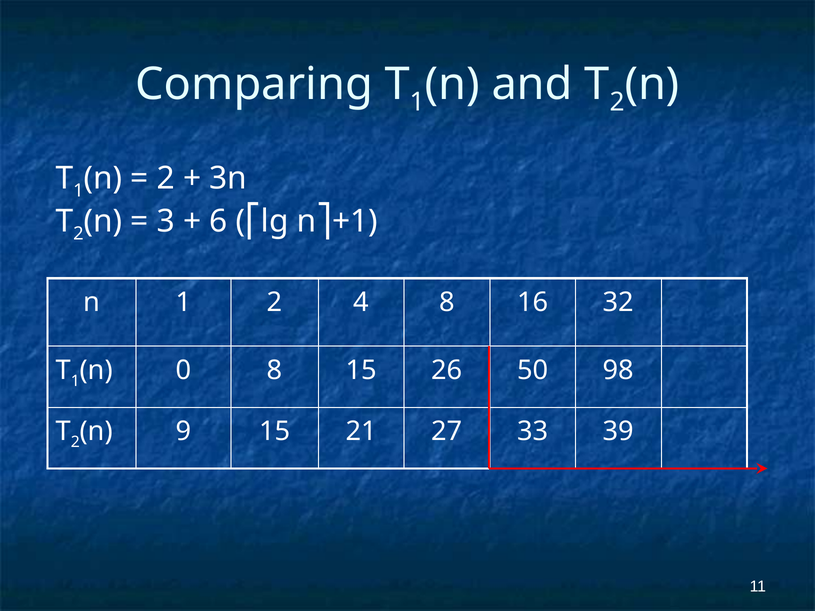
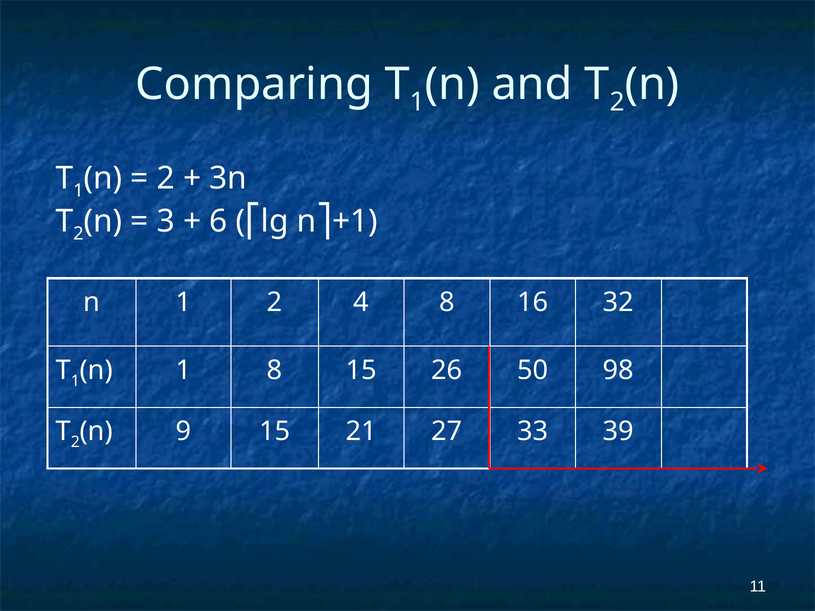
1 n 0: 0 -> 1 (183, 371)
